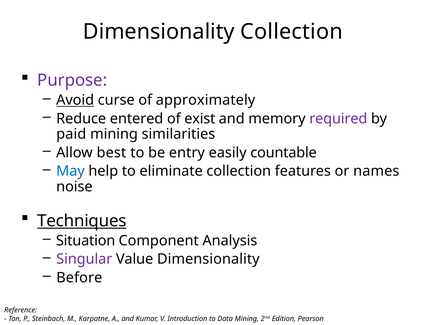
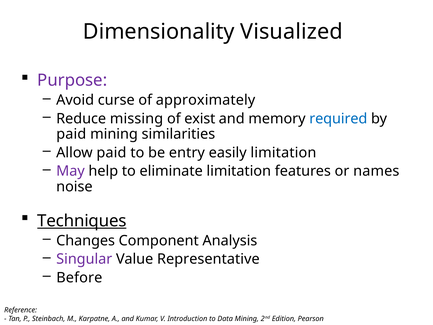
Dimensionality Collection: Collection -> Visualized (292, 32)
Avoid underline: present -> none (75, 100)
entered: entered -> missing (137, 119)
required colour: purple -> blue (338, 119)
Allow best: best -> paid (111, 153)
easily countable: countable -> limitation (283, 153)
May colour: blue -> purple (70, 171)
eliminate collection: collection -> limitation (239, 171)
Situation: Situation -> Changes (86, 240)
Value Dimensionality: Dimensionality -> Representative (208, 259)
